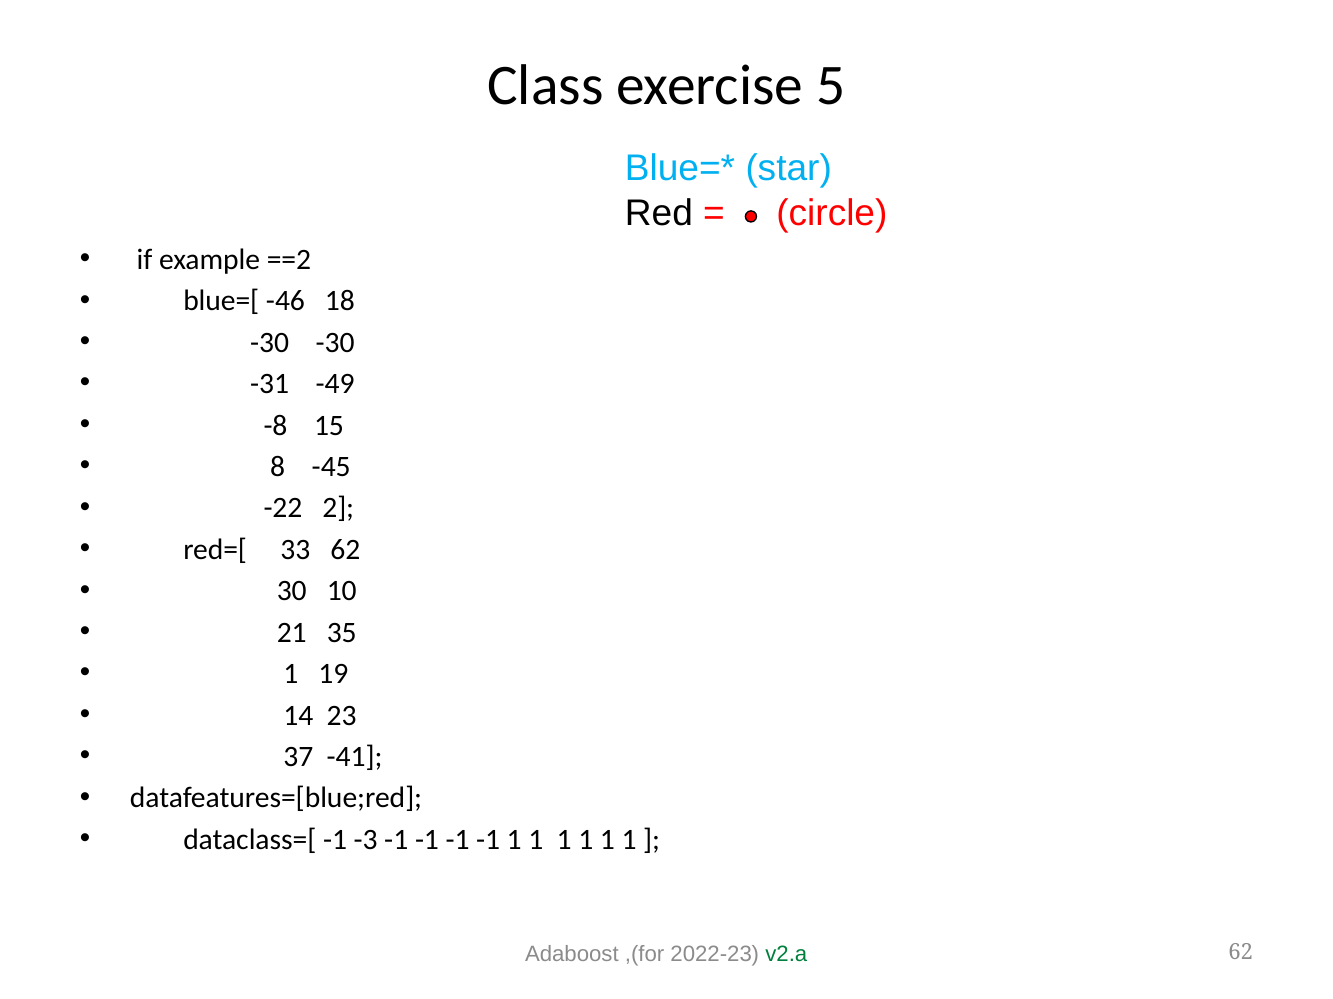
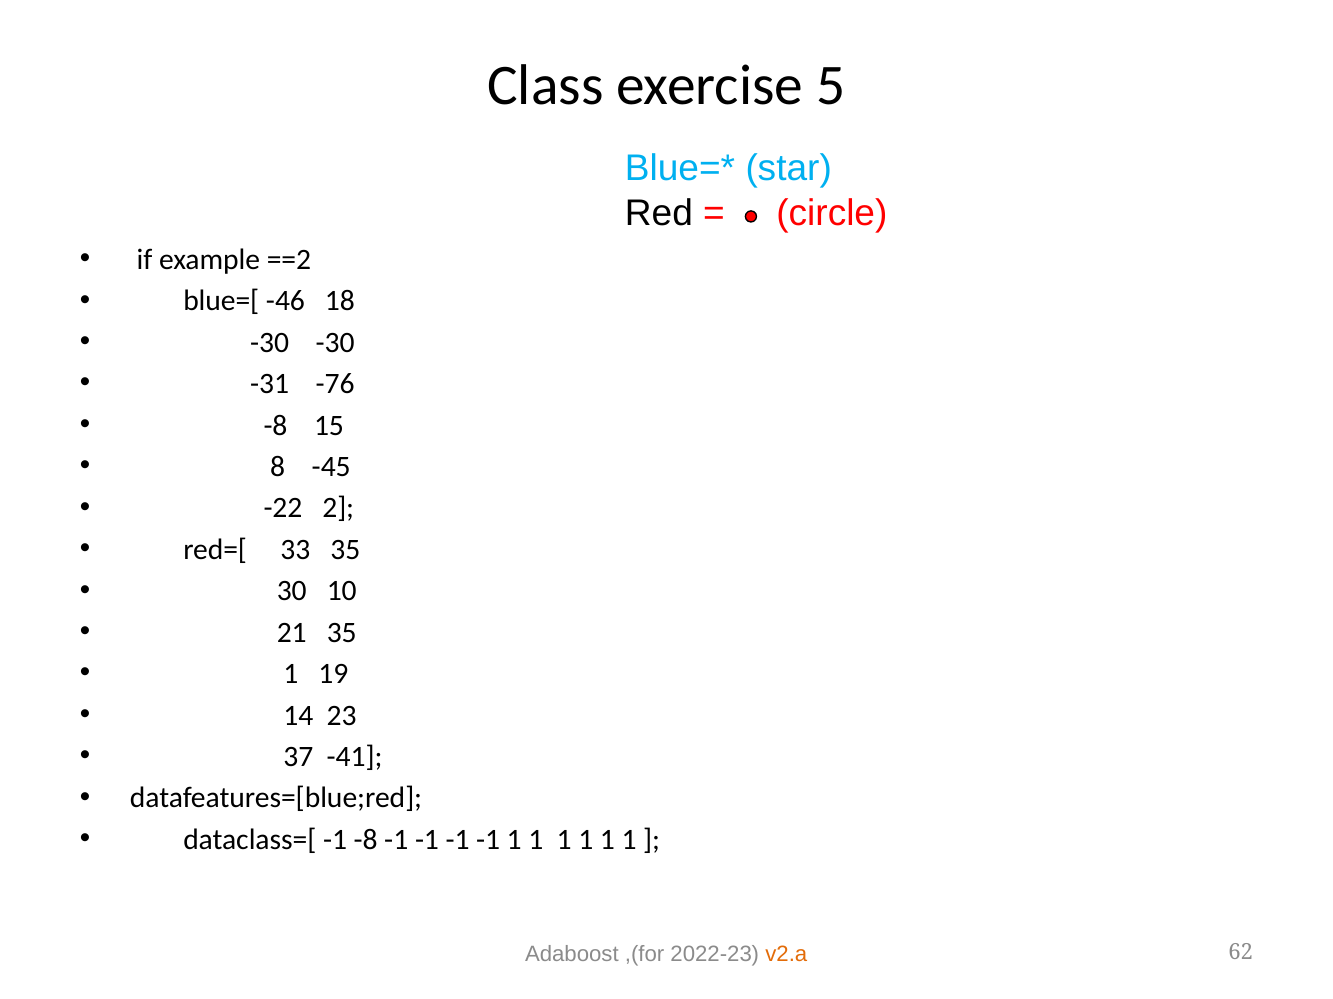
-49: -49 -> -76 (335, 384)
33 62: 62 -> 35 (345, 550)
-1 -3: -3 -> -8 (366, 840)
v2.a colour: green -> orange (786, 955)
